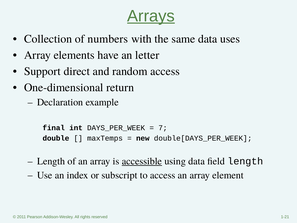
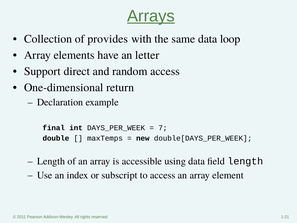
numbers: numbers -> provides (108, 39)
uses: uses -> loop (230, 39)
accessible underline: present -> none (142, 161)
